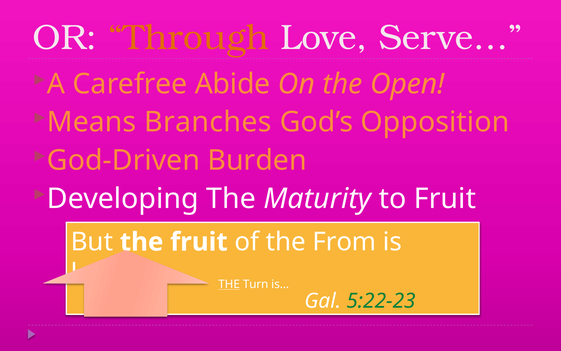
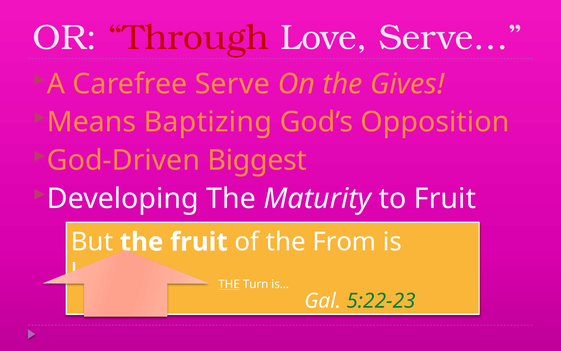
Through colour: orange -> red (189, 38)
Abide: Abide -> Serve (232, 84)
Open: Open -> Gives (407, 84)
Branches: Branches -> Baptizing (208, 122)
Burden: Burden -> Biggest (257, 160)
